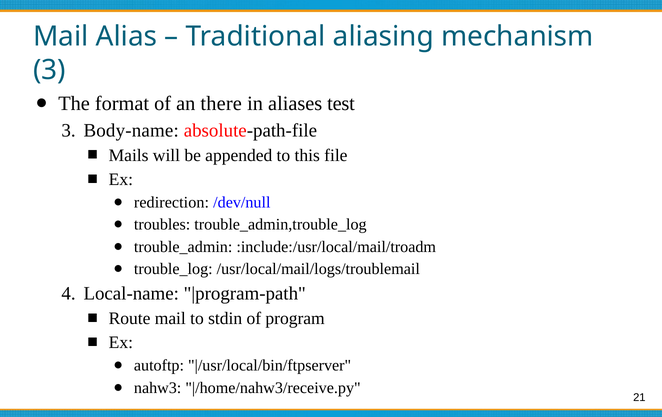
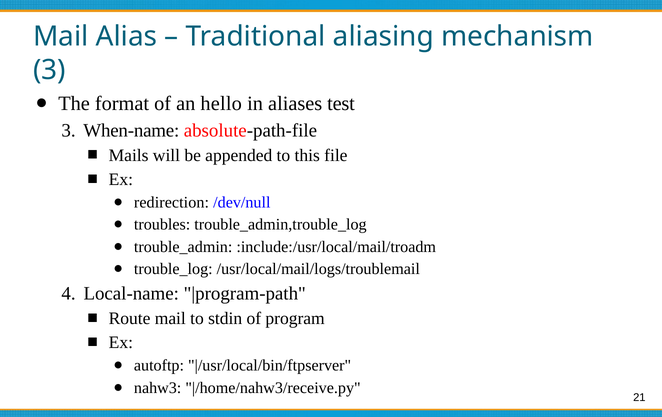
there: there -> hello (221, 104)
Body-name: Body-name -> When-name (131, 130)
